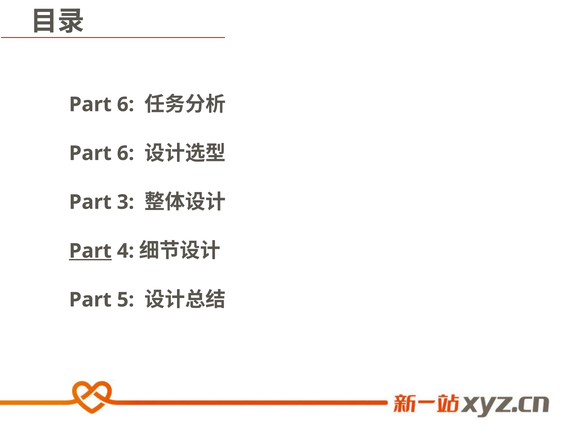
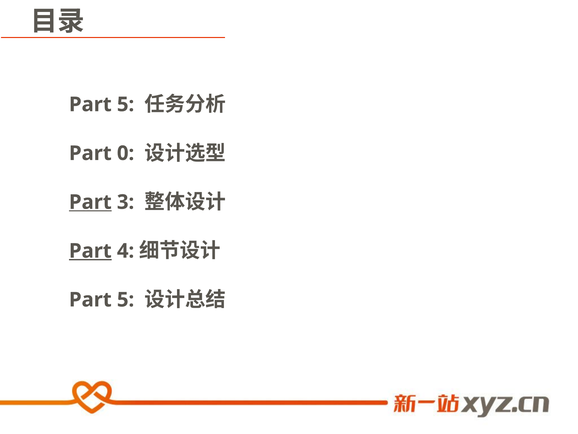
6: 6 -> 5 (126, 104)
6: 6 -> 0 (126, 153)
Part underline: none -> present (90, 202)
